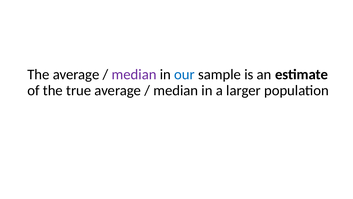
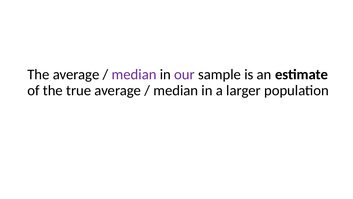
our colour: blue -> purple (185, 74)
